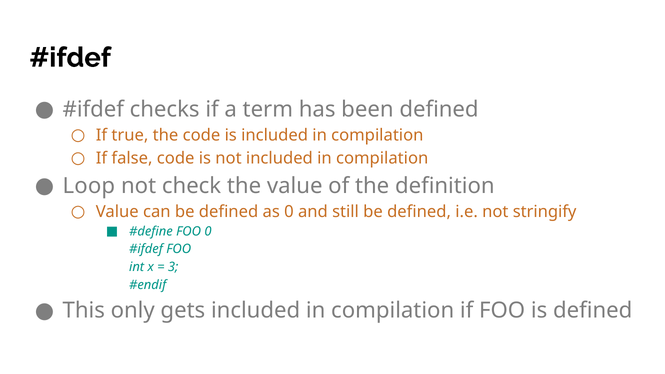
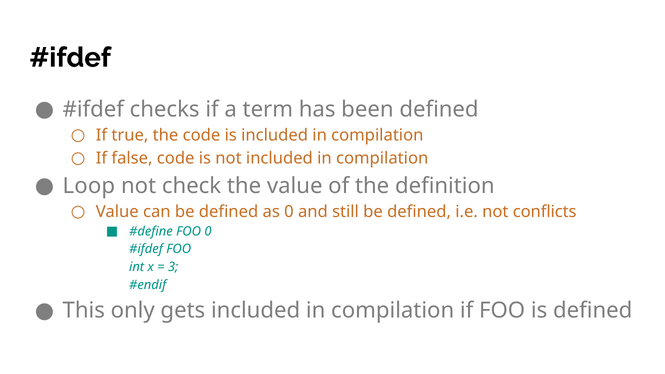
stringify: stringify -> conflicts (545, 212)
